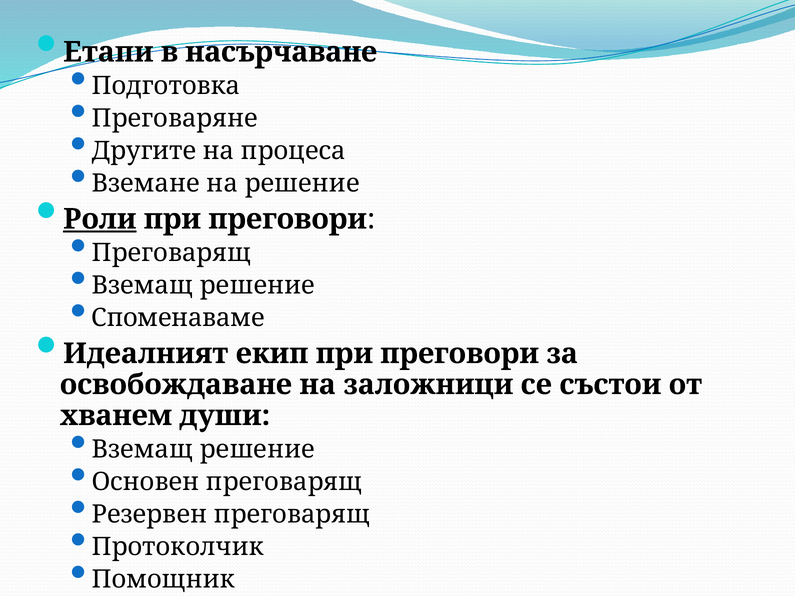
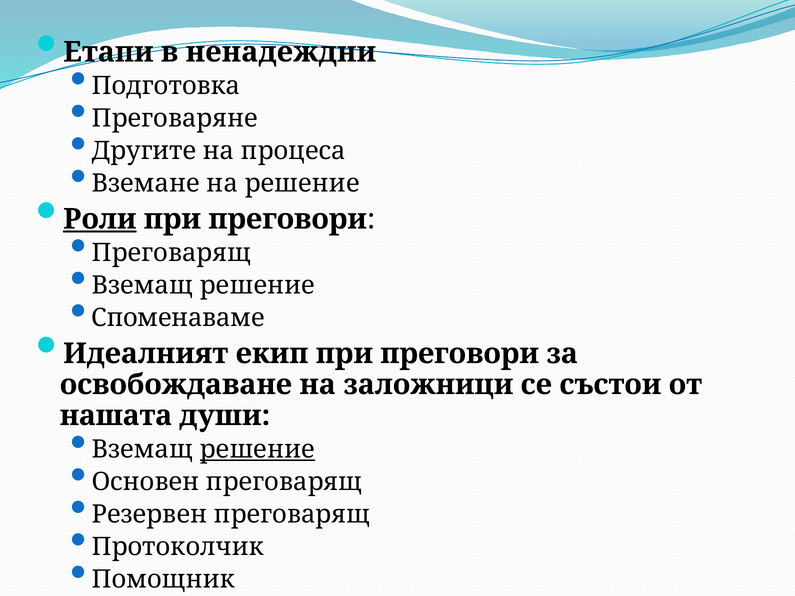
насърчаване: насърчаване -> ненадеждни (281, 52)
хванем: хванем -> нашата (116, 416)
решение underline: none -> present (257, 450)
